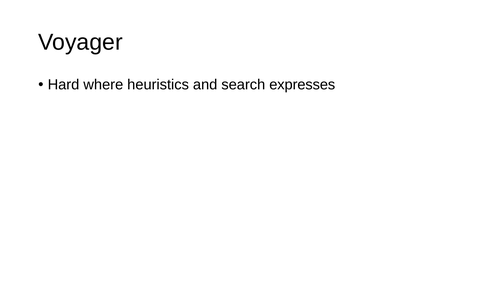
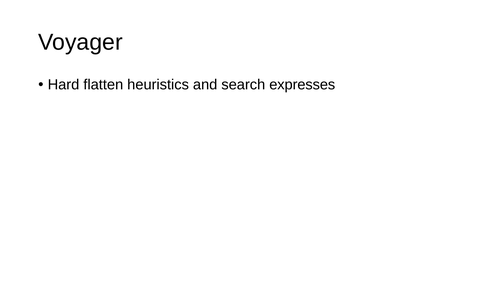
where: where -> flatten (103, 85)
